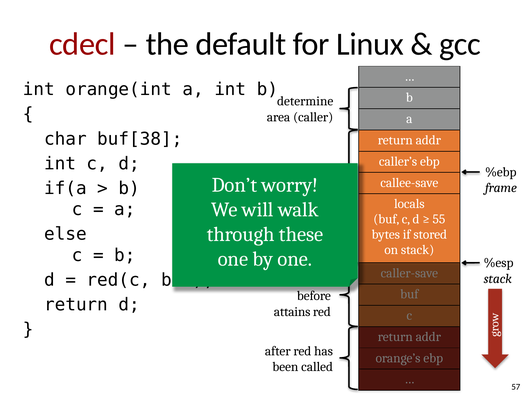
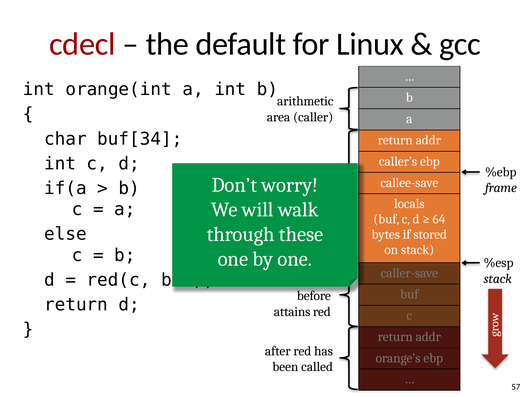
determine: determine -> arithmetic (305, 101)
buf[38: buf[38 -> buf[34 (140, 139)
55: 55 -> 64 (439, 219)
